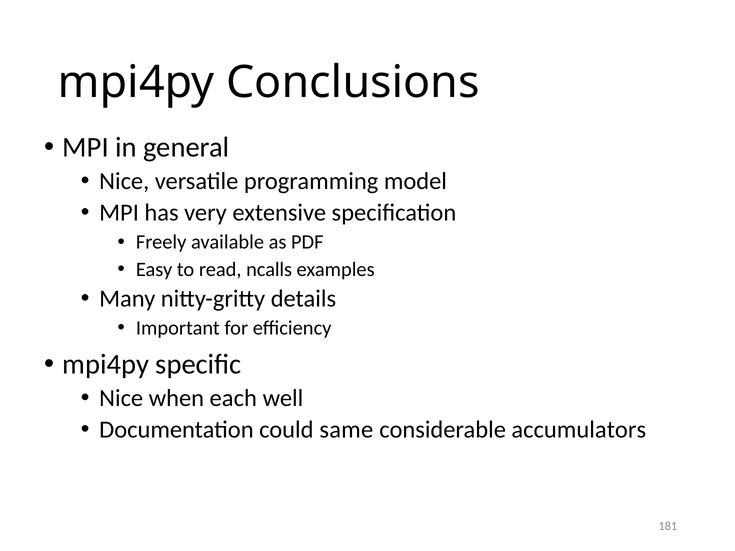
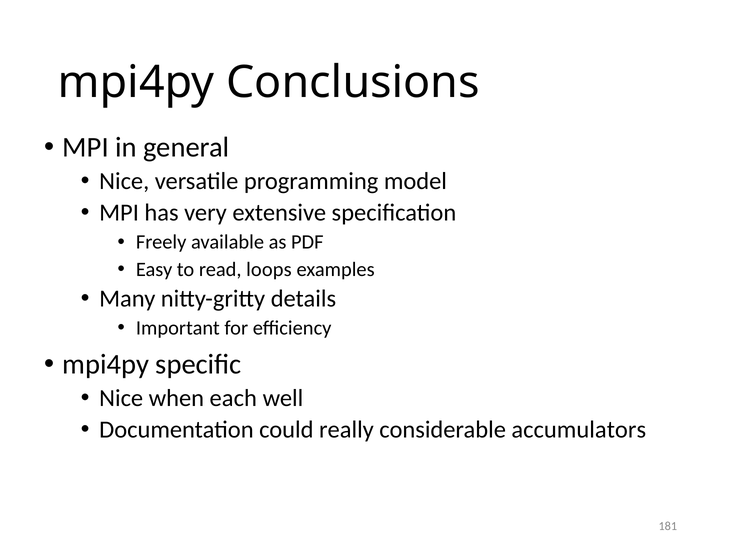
ncalls: ncalls -> loops (269, 269)
same: same -> really (346, 430)
